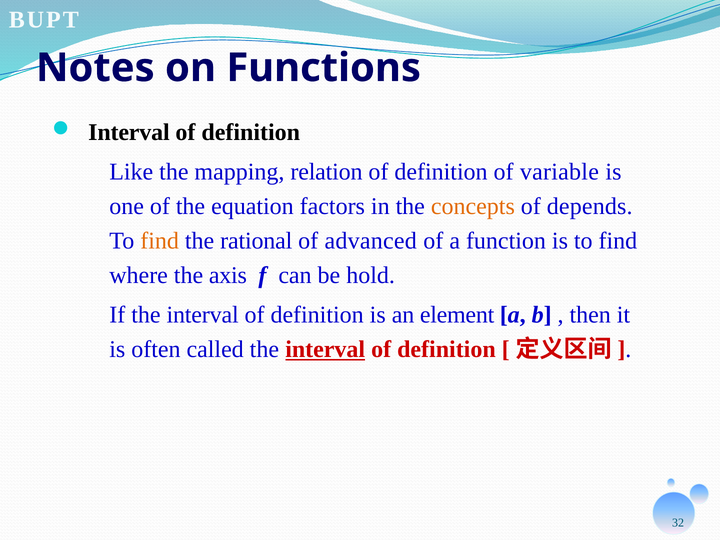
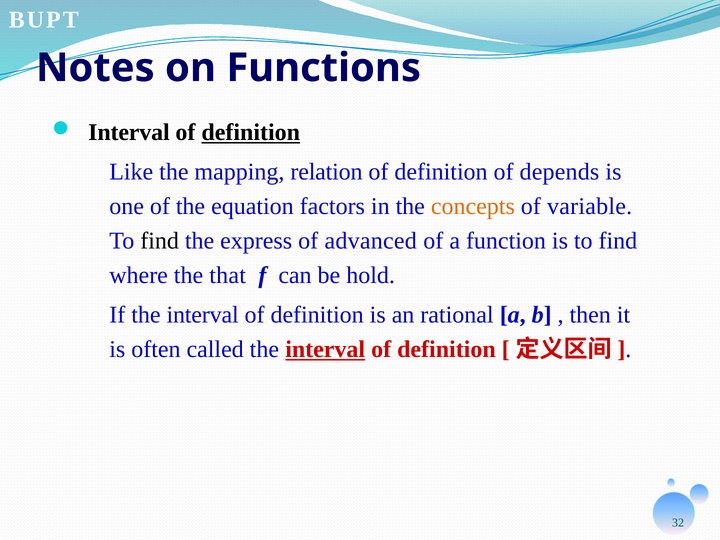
definition underline: none -> present (251, 132)
variable: variable -> depends (559, 172)
depends: depends -> variable (590, 206)
find colour: orange -> black (160, 241)
rational: rational -> express (256, 241)
axis: axis -> that (228, 275)
element: element -> rational (457, 315)
